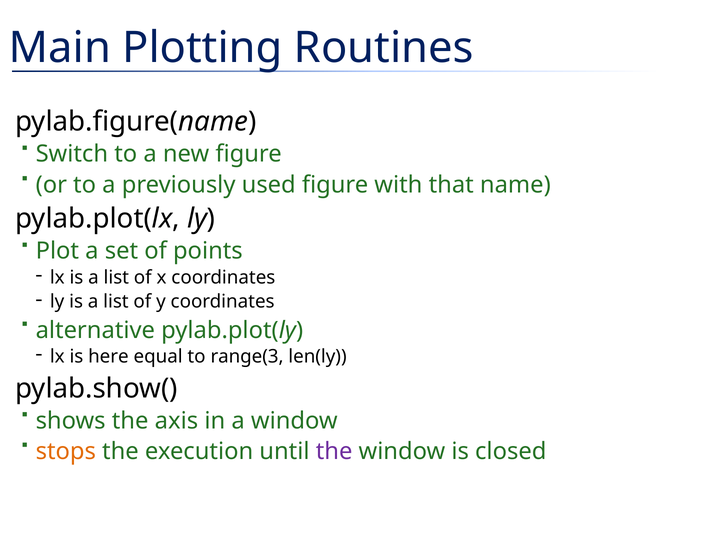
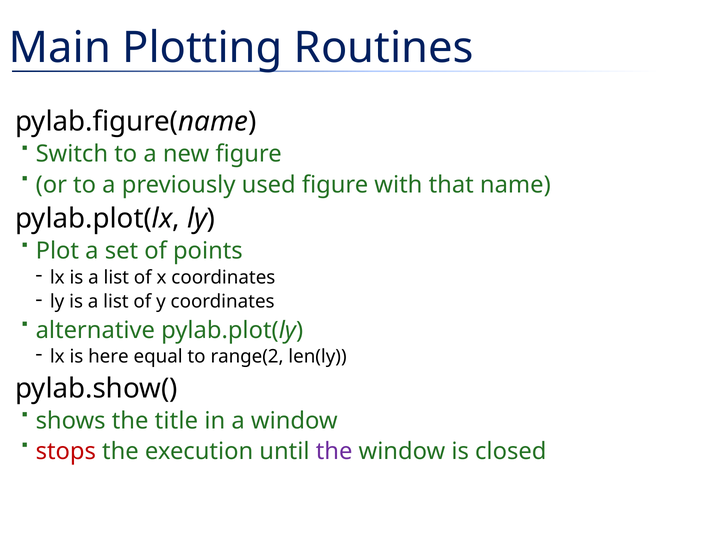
range(3: range(3 -> range(2 (247, 356)
axis: axis -> title (176, 421)
stops colour: orange -> red (66, 451)
